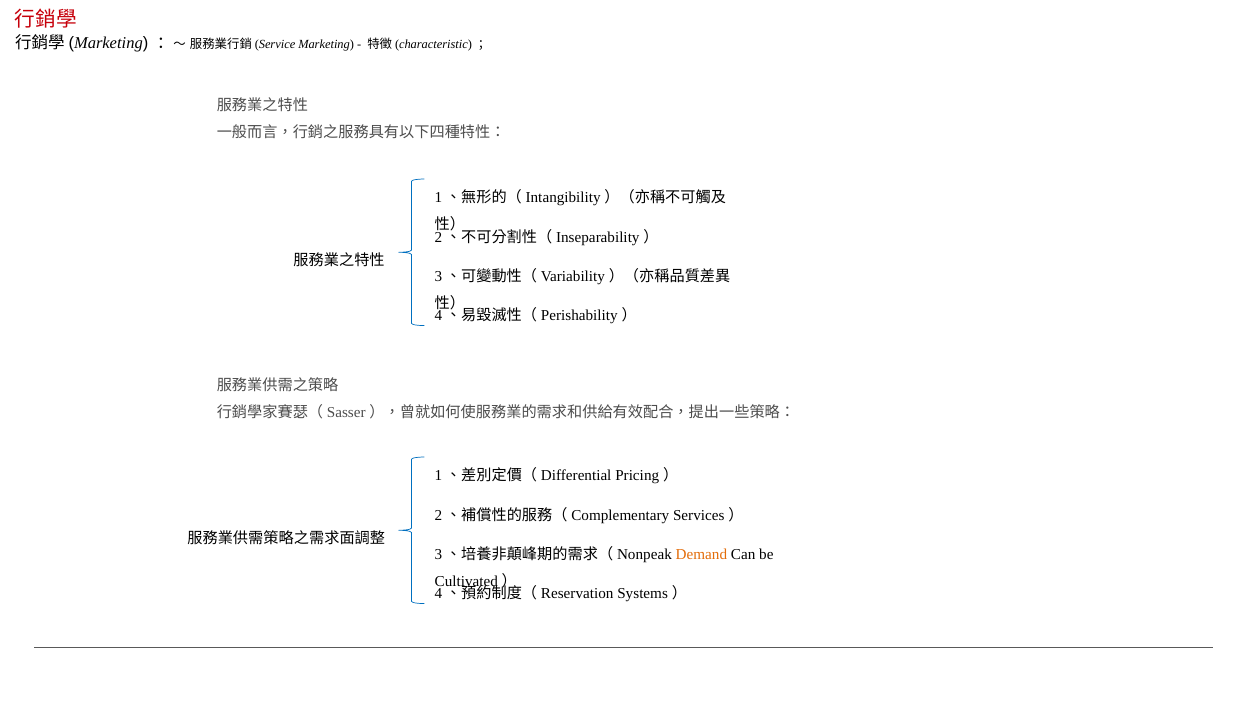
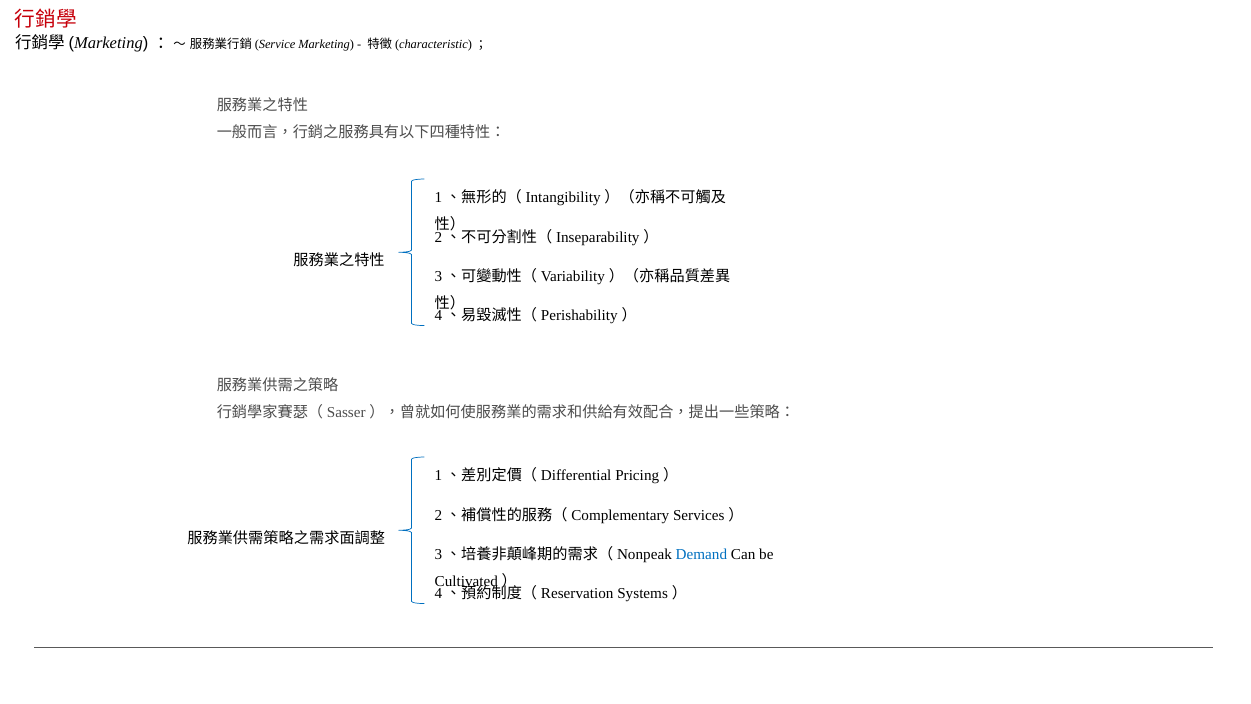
Demand colour: orange -> blue (701, 554)
